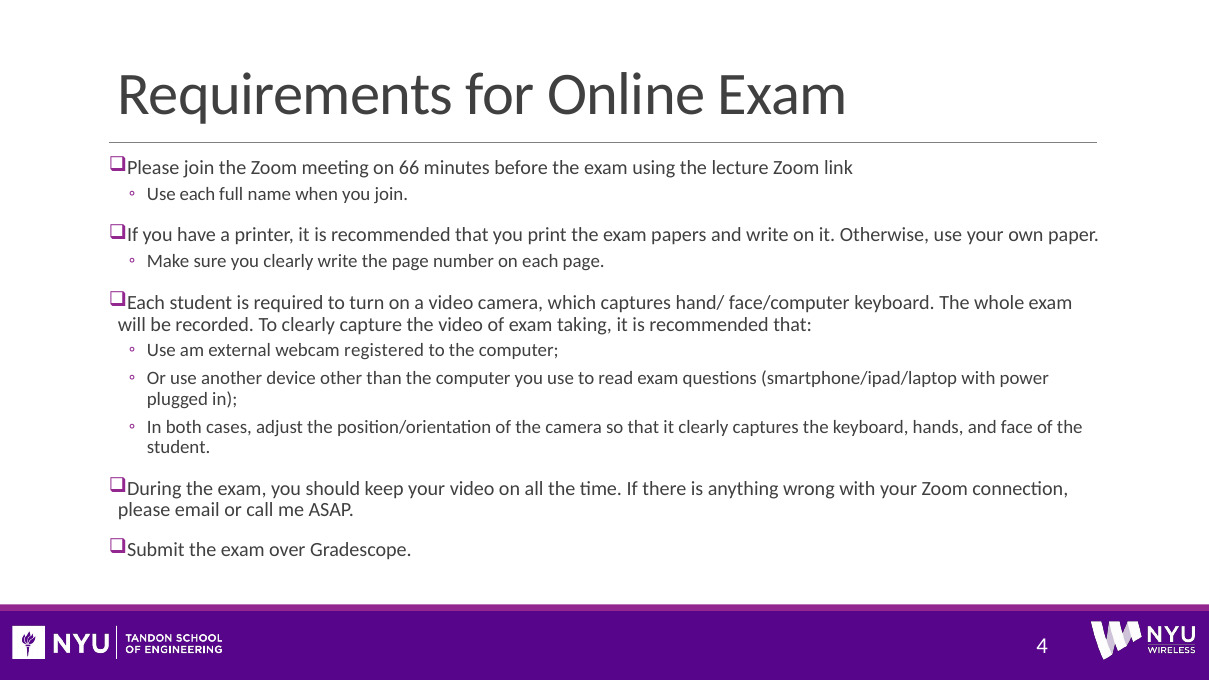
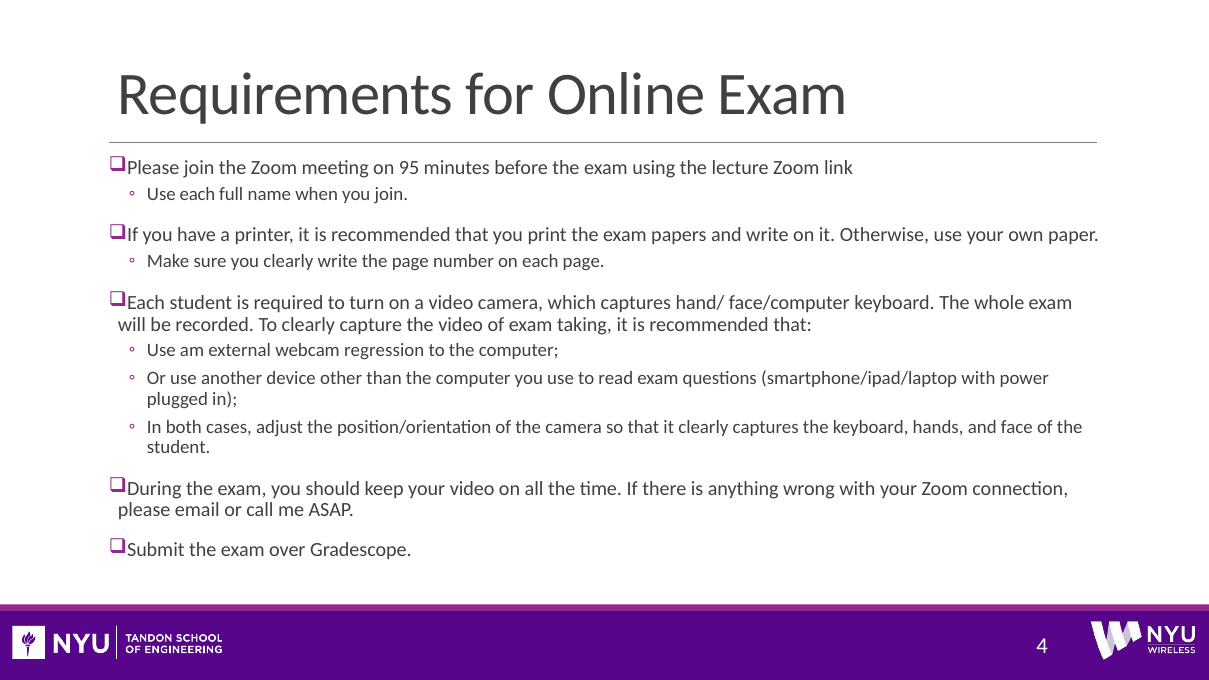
66: 66 -> 95 (409, 168)
registered: registered -> regression (384, 351)
